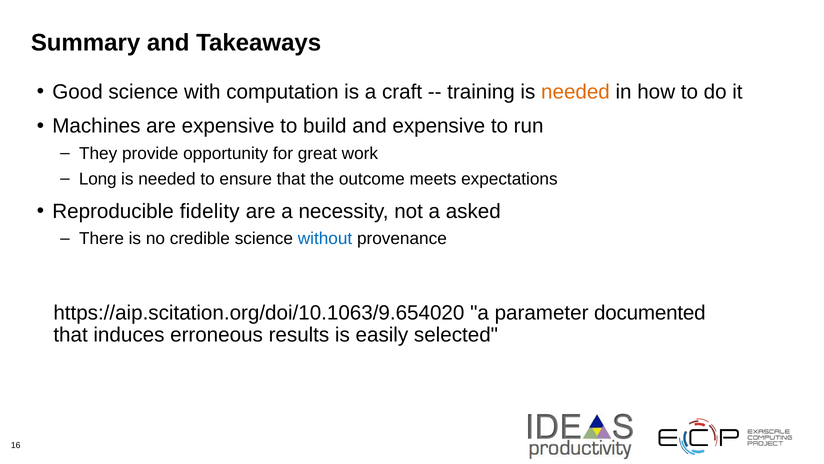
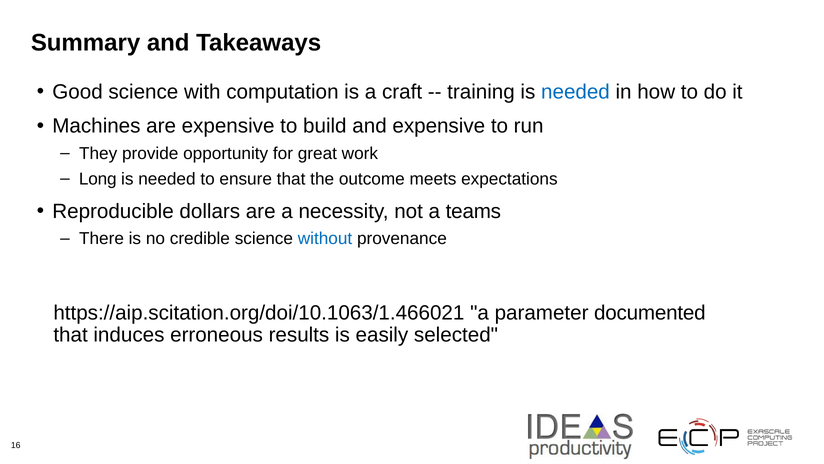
needed colour: orange -> blue (575, 92)
fidelity: fidelity -> dollars (210, 211)
asked: asked -> teams (473, 211)
https://aip.scitation.org/doi/10.1063/9.654020: https://aip.scitation.org/doi/10.1063/9.654020 -> https://aip.scitation.org/doi/10.1063/1.466021 (259, 312)
